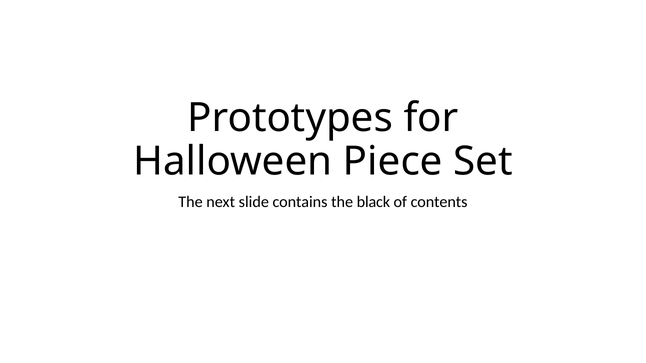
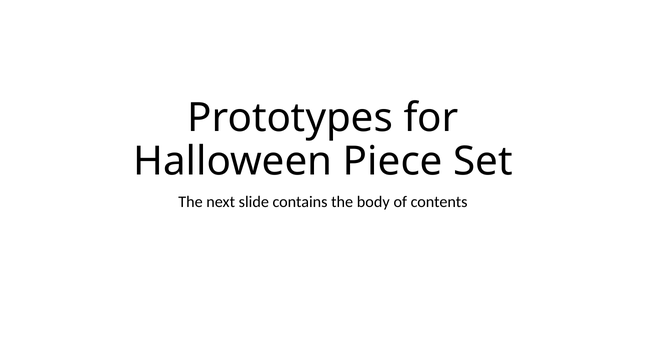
black: black -> body (373, 202)
